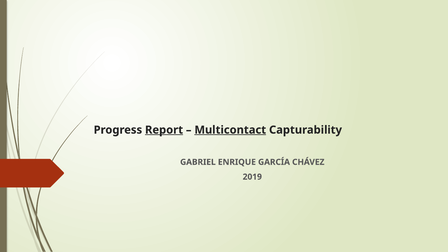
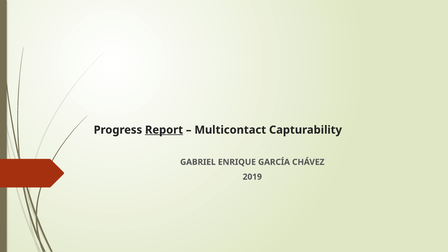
Multicontact underline: present -> none (230, 130)
